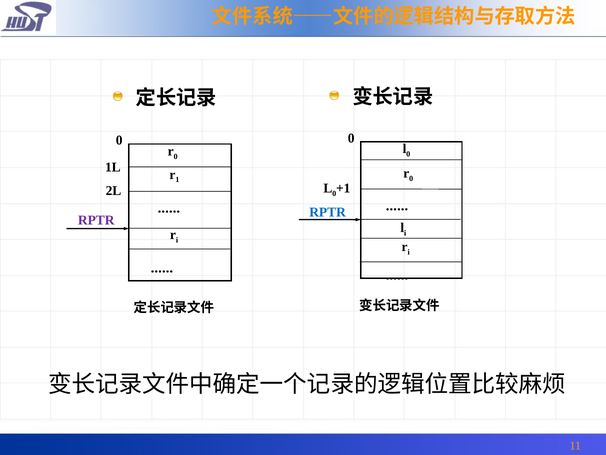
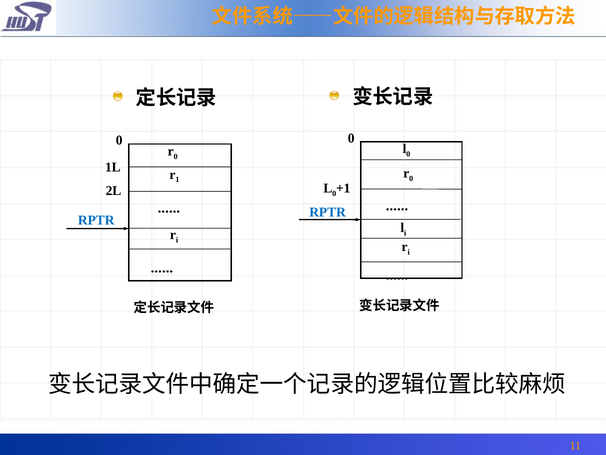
RPTR colour: purple -> blue (96, 220)
